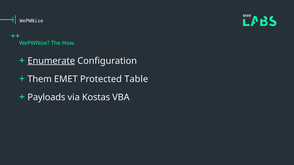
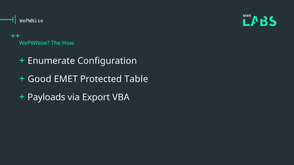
Enumerate underline: present -> none (51, 61)
Them: Them -> Good (40, 79)
Kostas: Kostas -> Export (96, 97)
